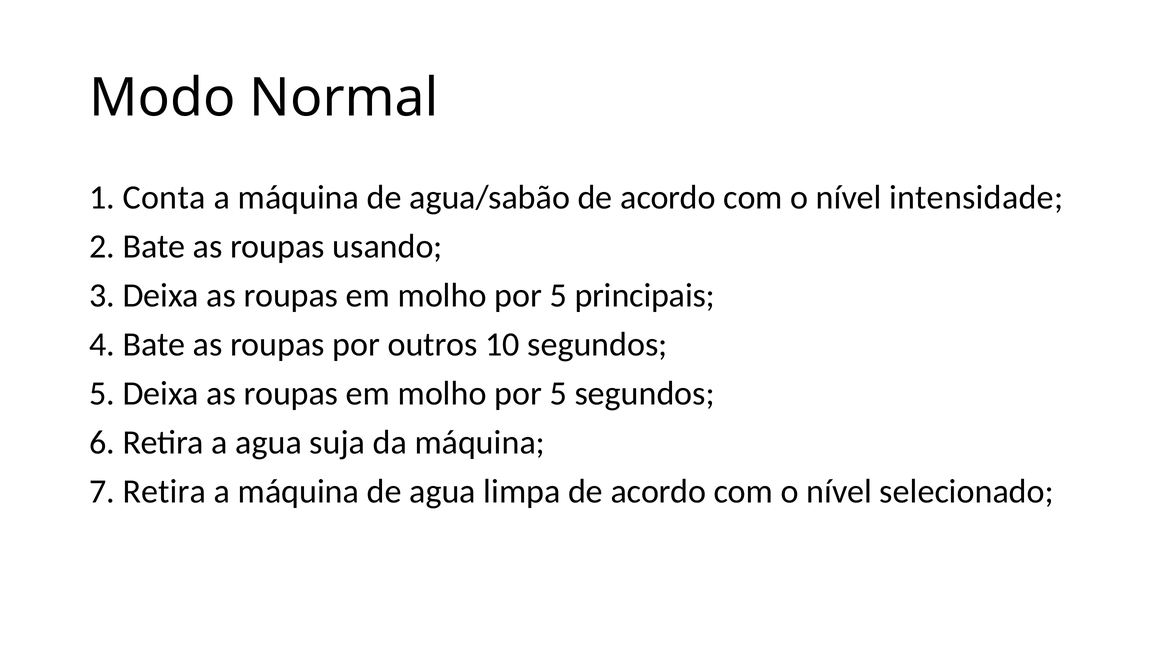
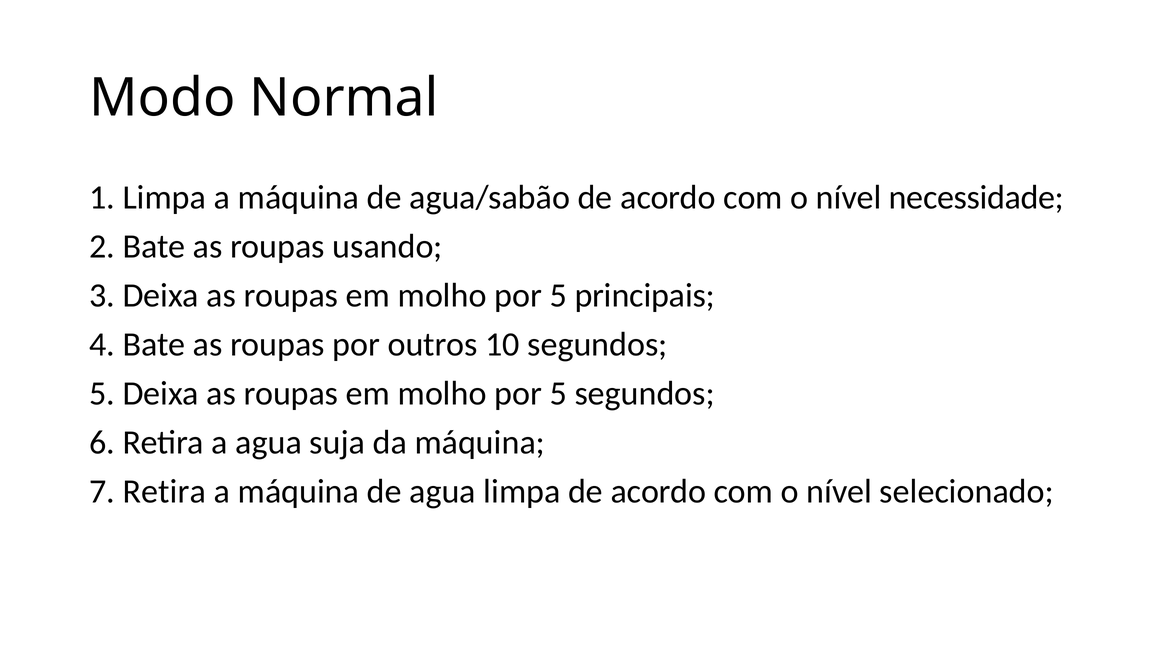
1 Conta: Conta -> Limpa (164, 198)
intensidade: intensidade -> necessidade (976, 198)
